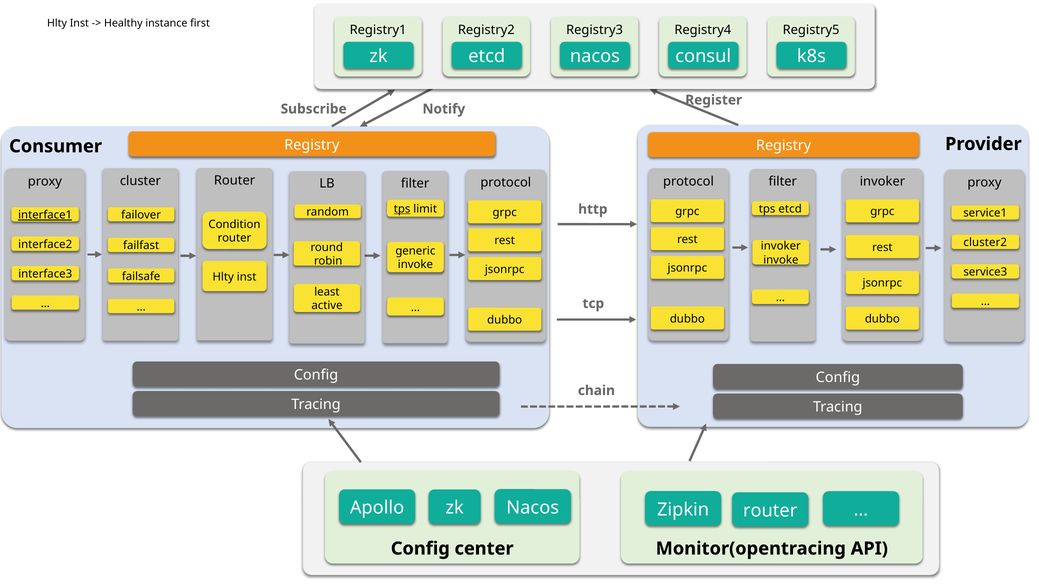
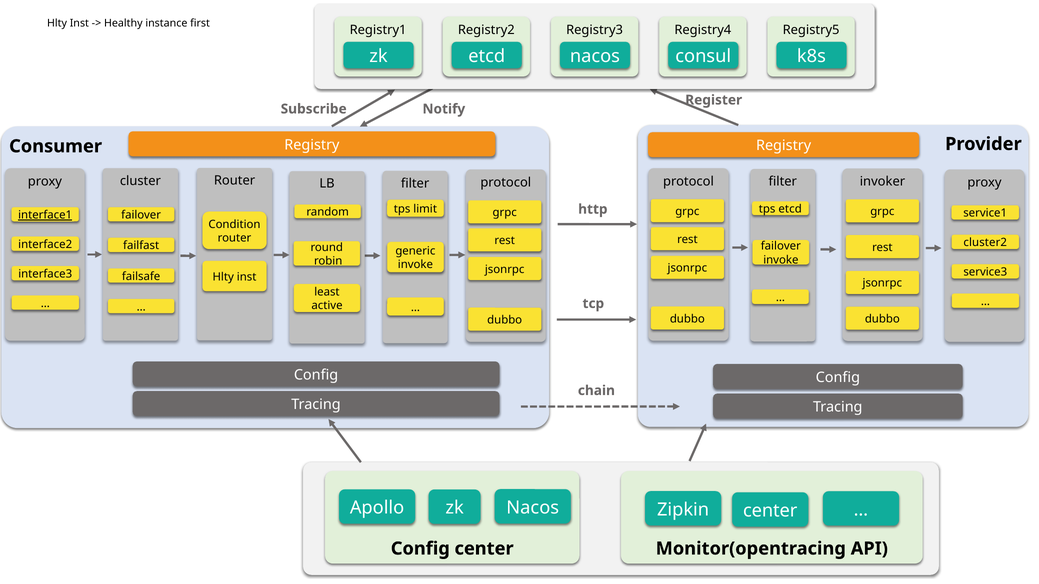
tps underline: present -> none (402, 209)
invoker: invoker -> failover (781, 246)
Zipkin router: router -> center (770, 511)
